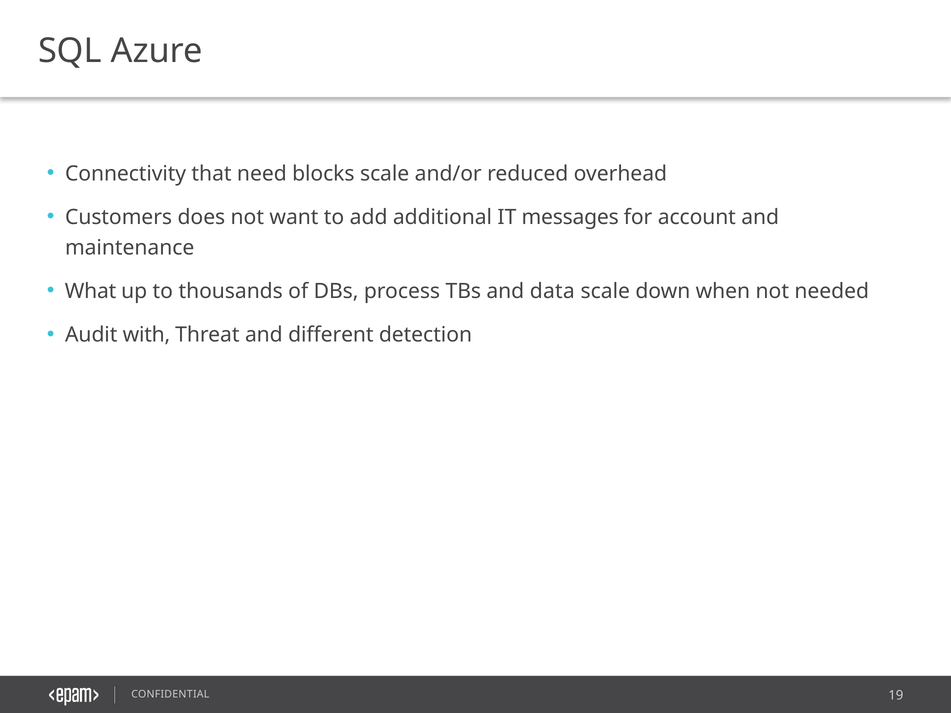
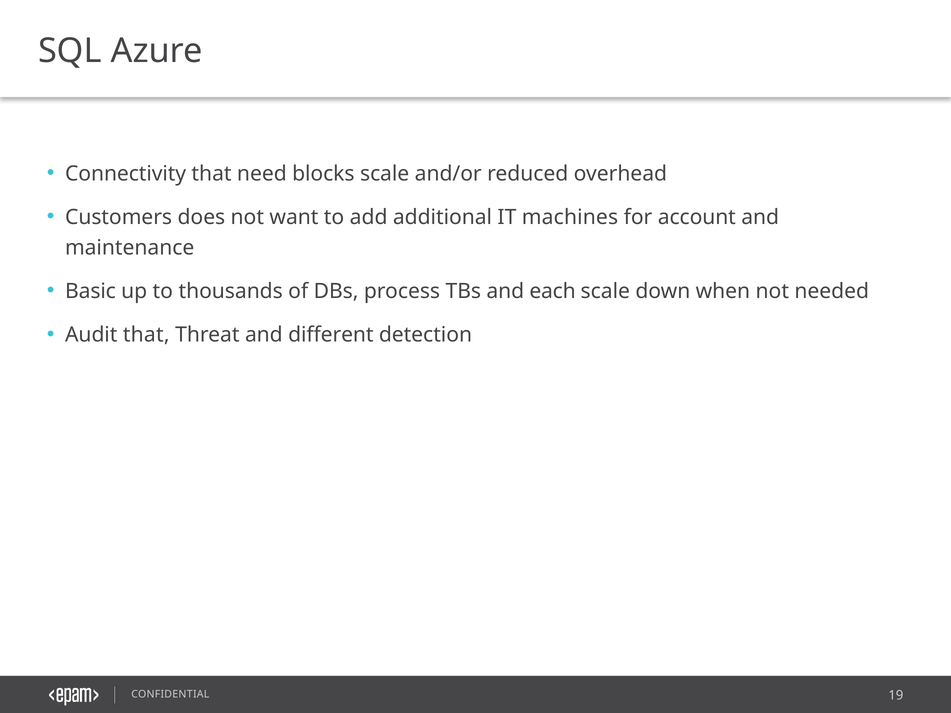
messages: messages -> machines (570, 217)
What: What -> Basic (90, 291)
data: data -> each (553, 291)
Audit with: with -> that (146, 335)
